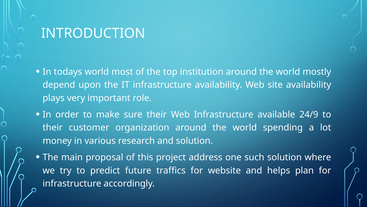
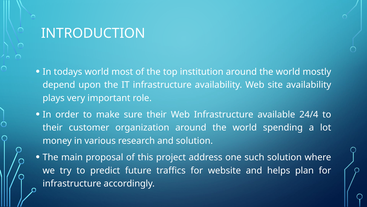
24/9: 24/9 -> 24/4 (309, 114)
